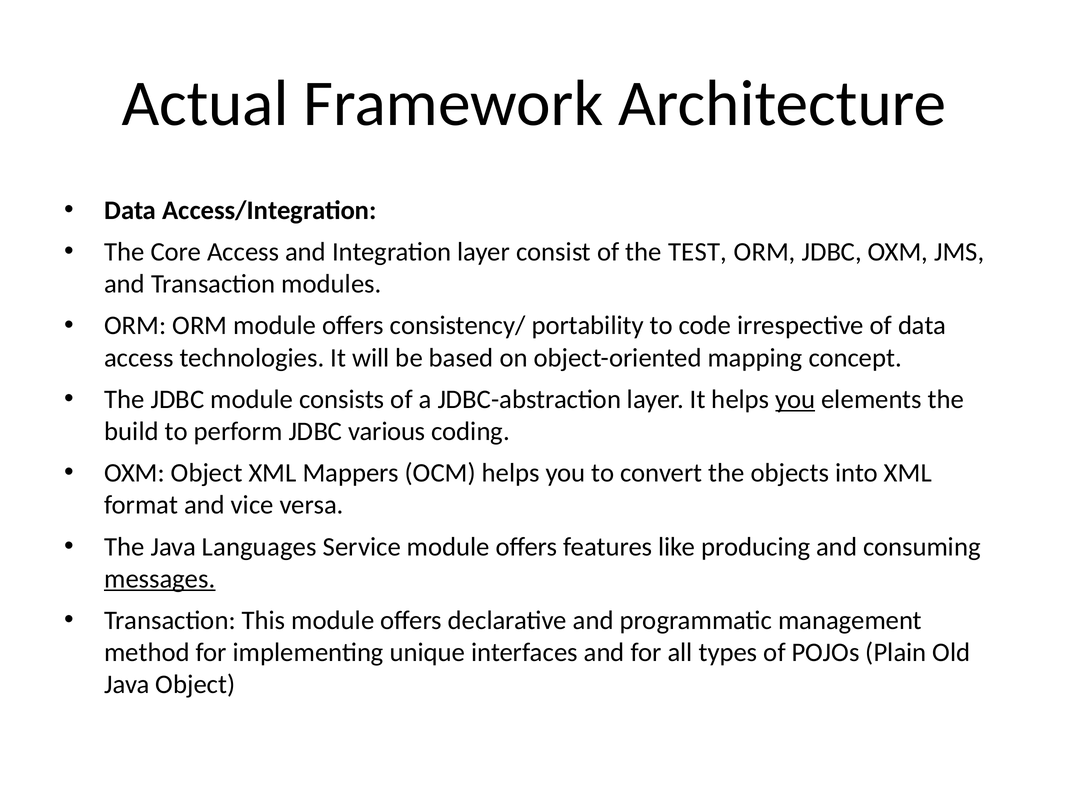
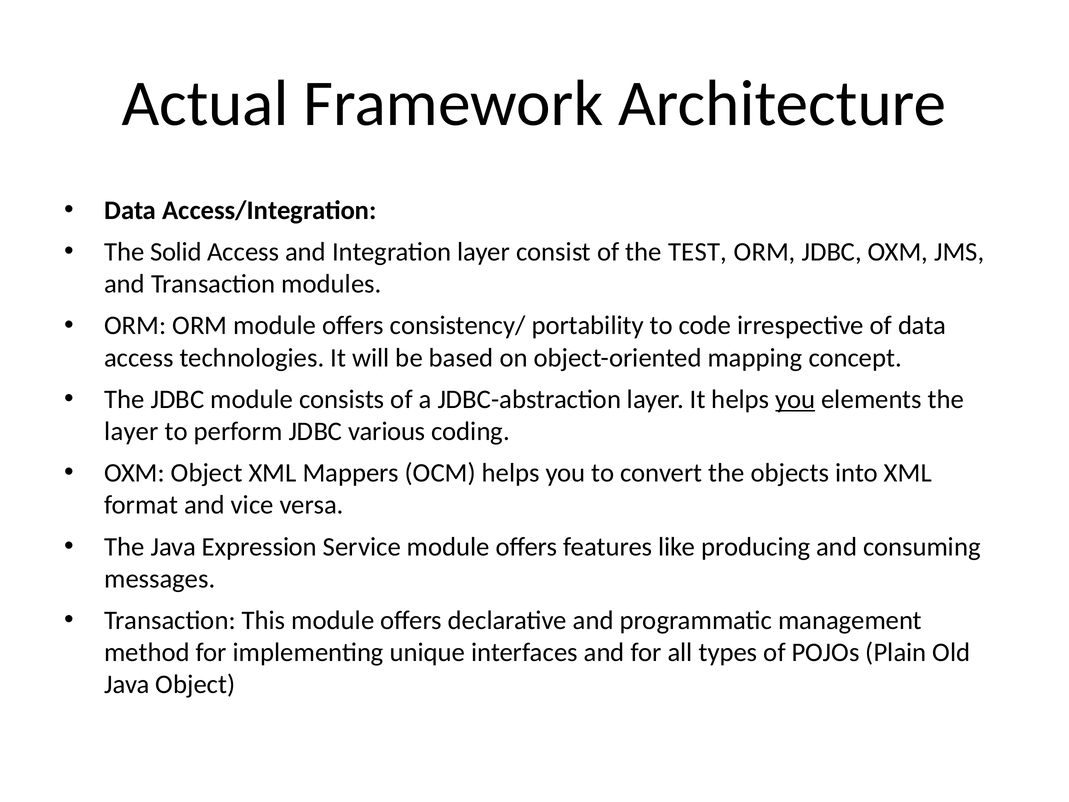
Core: Core -> Solid (176, 252)
build: build -> layer (131, 431)
Languages: Languages -> Expression (259, 547)
messages underline: present -> none (160, 579)
